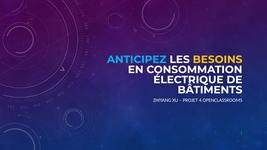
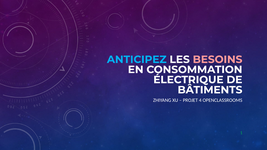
BESOINS colour: yellow -> pink (218, 60)
